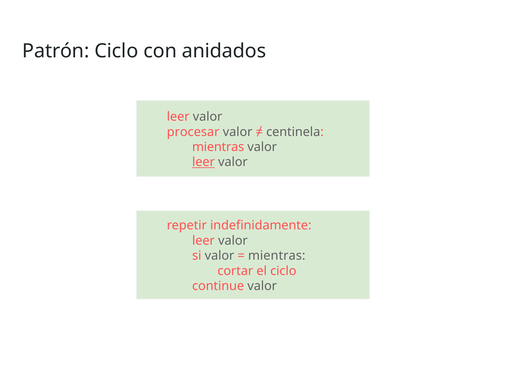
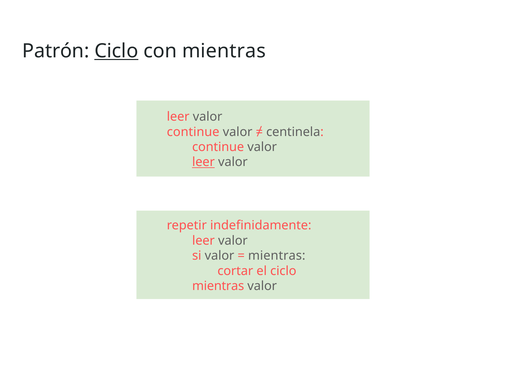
Ciclo underline: none -> present (116, 51)
con anidados: anidados -> mientras (224, 51)
procesar: procesar -> continue (193, 132)
mientras: mientras -> continue (218, 147)
continue: continue -> mientras (218, 286)
